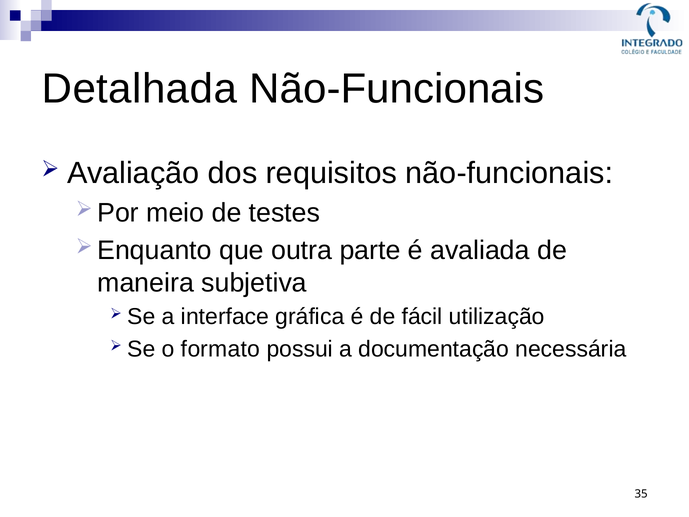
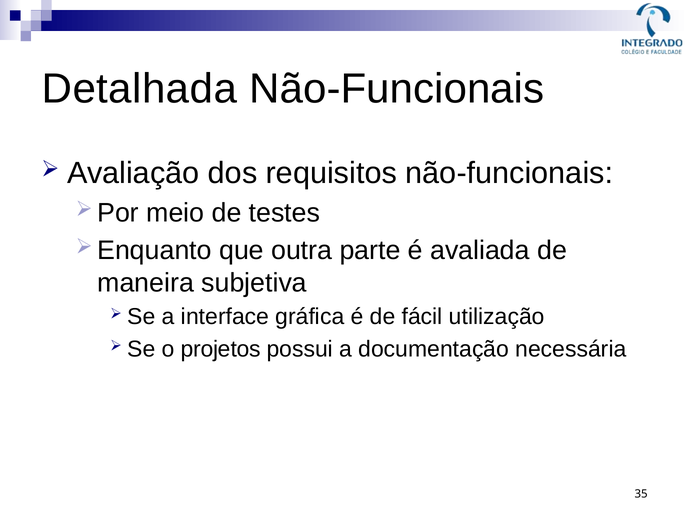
formato: formato -> projetos (221, 349)
